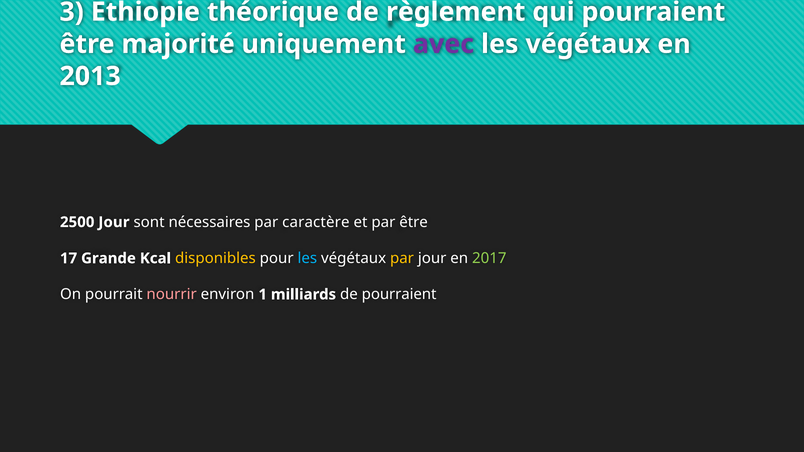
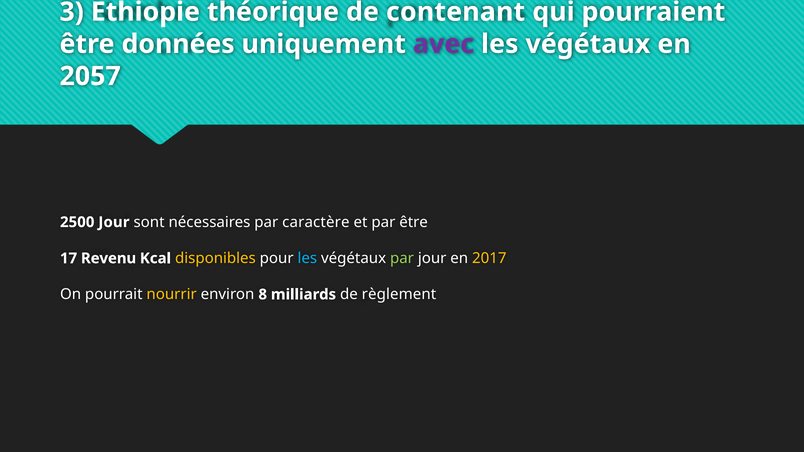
règlement: règlement -> contenant (456, 12)
majorité: majorité -> données (178, 44)
2013: 2013 -> 2057 (90, 76)
Grande: Grande -> Revenu (109, 258)
par colour: yellow -> light green (402, 258)
2017 colour: light green -> yellow (489, 258)
nourrir colour: pink -> yellow (172, 295)
1: 1 -> 8 (263, 295)
de pourraient: pourraient -> règlement (399, 295)
